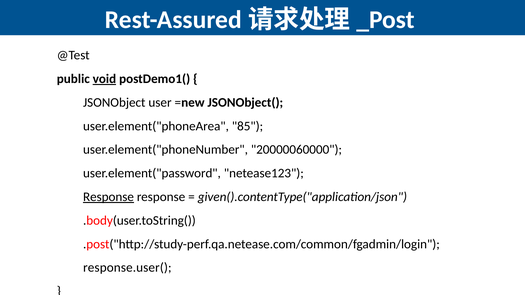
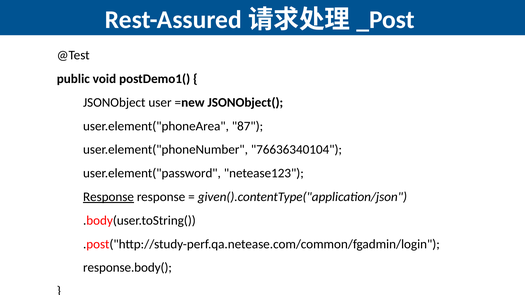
void underline: present -> none (104, 79)
85: 85 -> 87 (248, 126)
20000060000: 20000060000 -> 76636340104 (296, 150)
response.user(: response.user( -> response.body( (127, 268)
